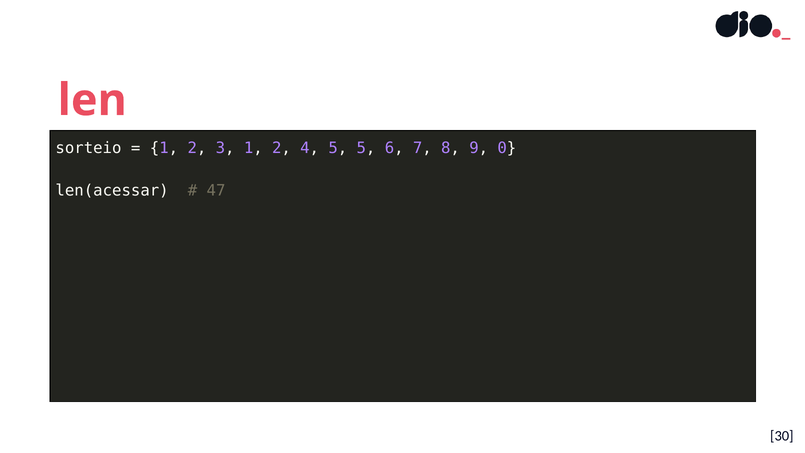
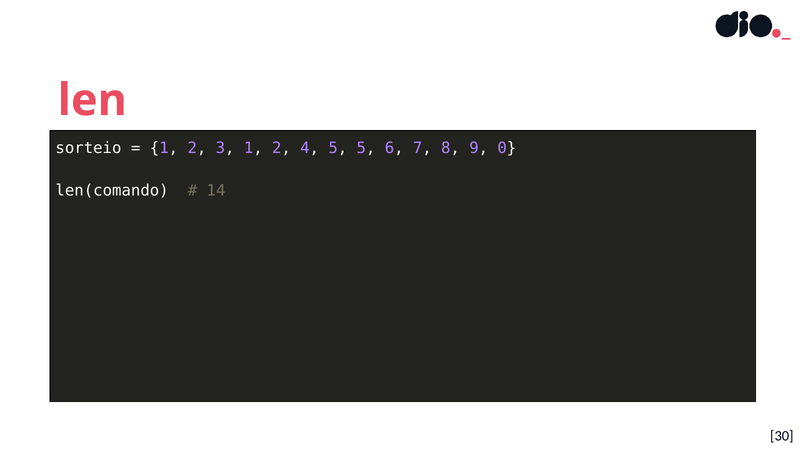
len(acessar: len(acessar -> len(comando (112, 190)
47: 47 -> 14 (216, 190)
